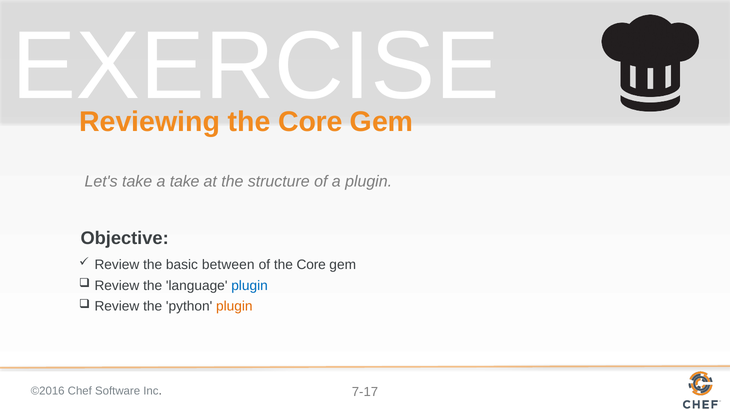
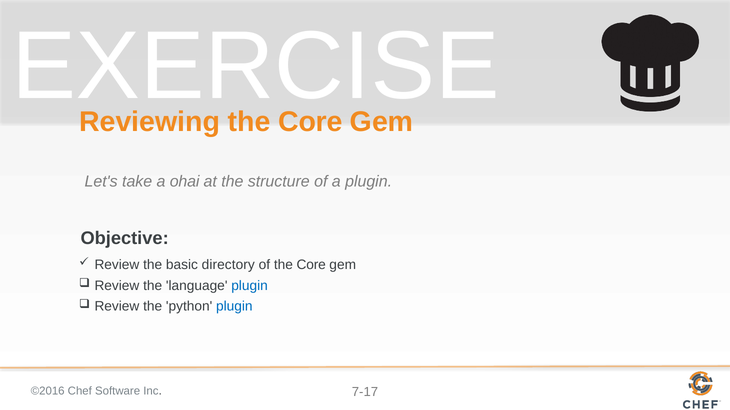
a take: take -> ohai (185, 182)
between: between -> directory (228, 265)
plugin colour: orange -> blue (234, 307)
